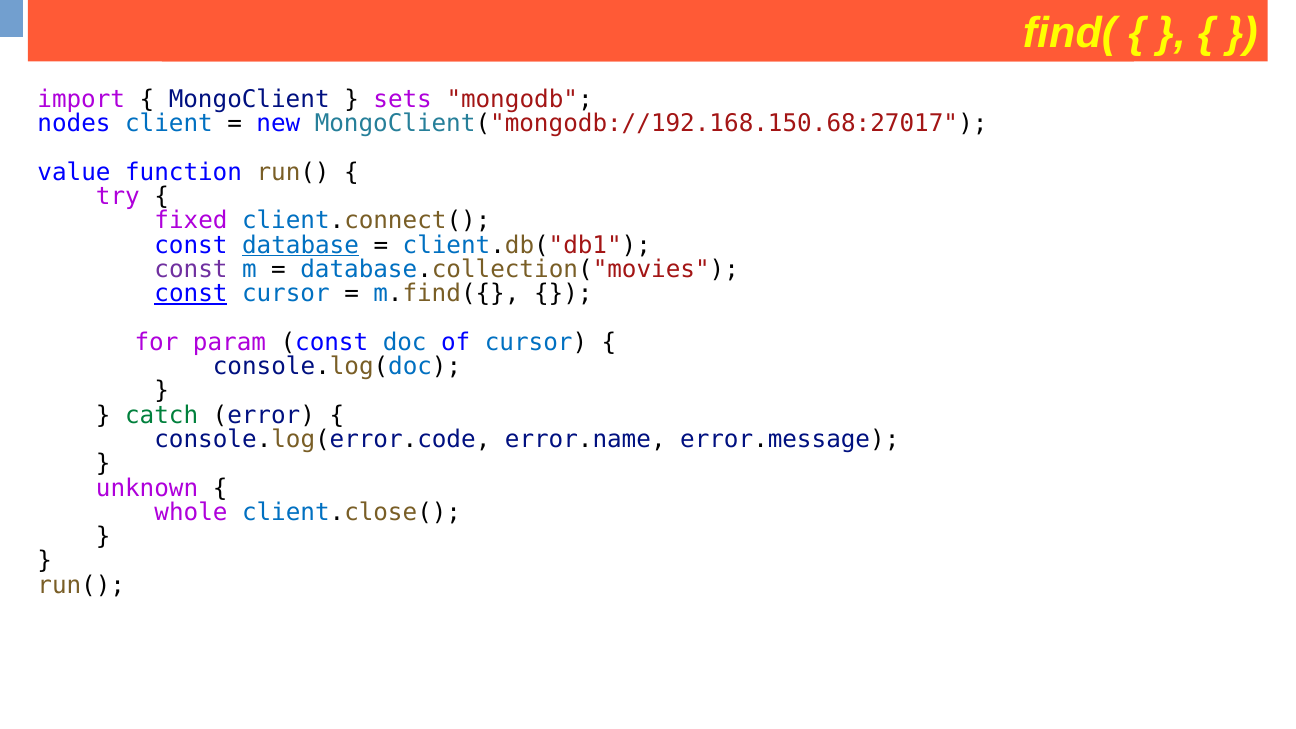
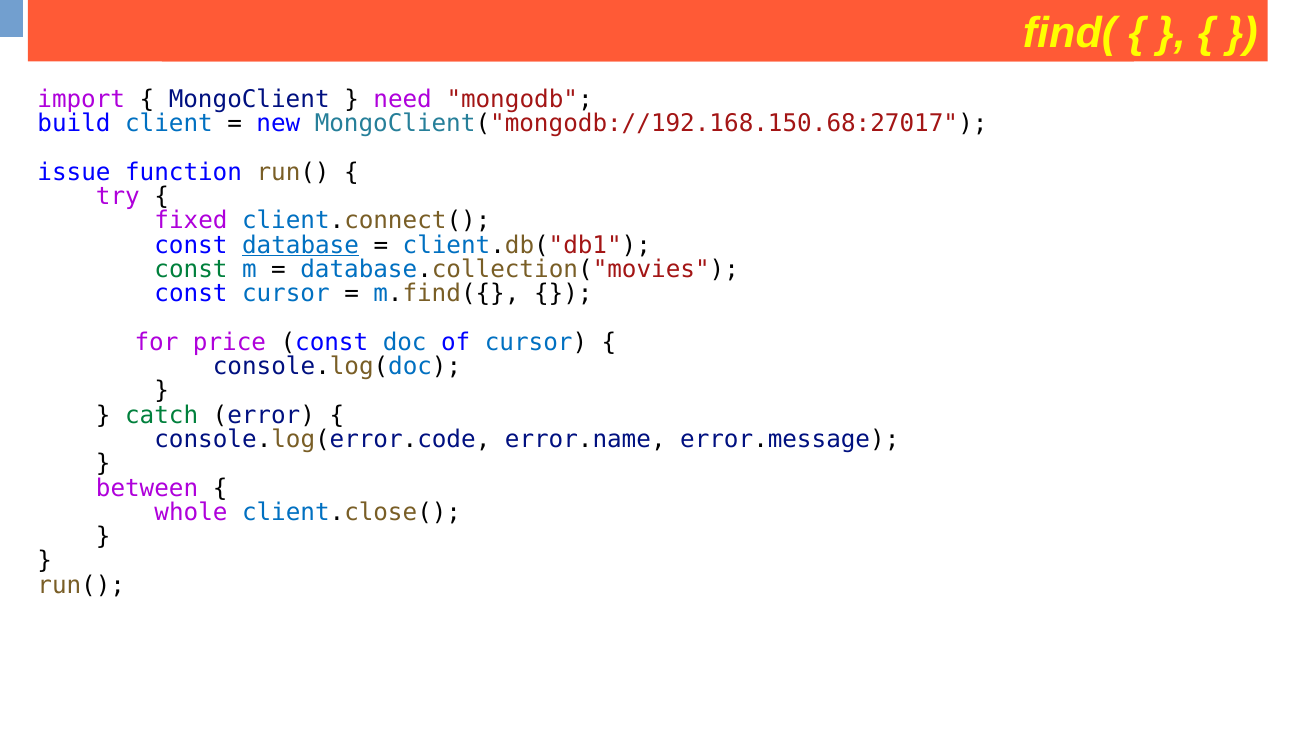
sets: sets -> need (403, 99)
nodes: nodes -> build (74, 124)
value: value -> issue (74, 172)
const colour: purple -> green (191, 269)
const underline: present -> none (191, 294)
param: param -> price (230, 342)
unknown: unknown -> between (147, 488)
